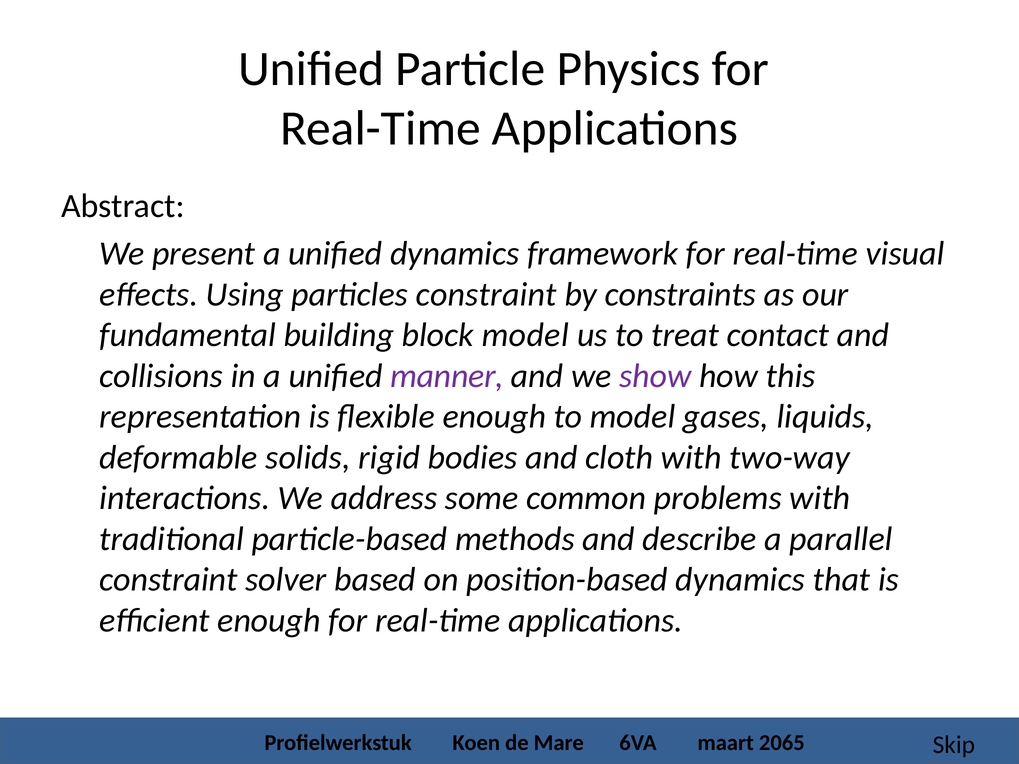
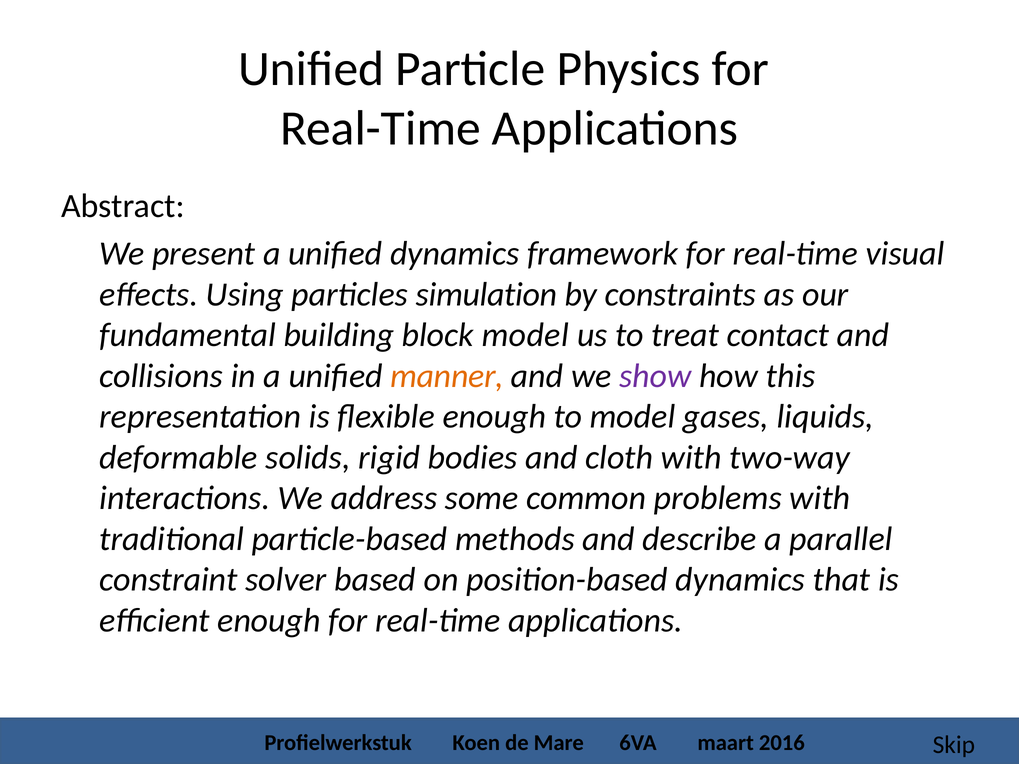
particles constraint: constraint -> simulation (486, 294)
manner colour: purple -> orange (447, 376)
2065: 2065 -> 2016 (782, 743)
